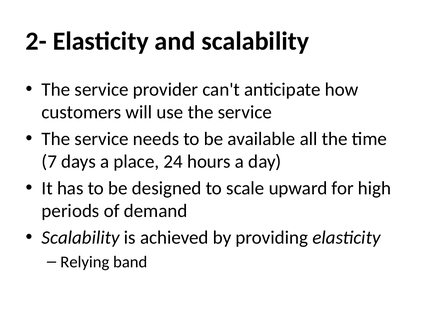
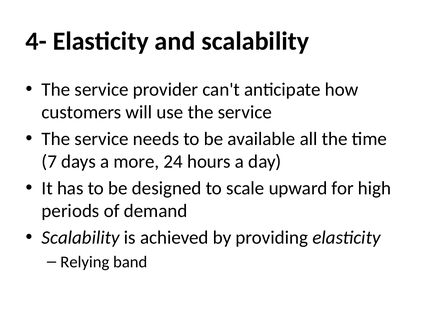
2-: 2- -> 4- (36, 41)
place: place -> more (136, 162)
